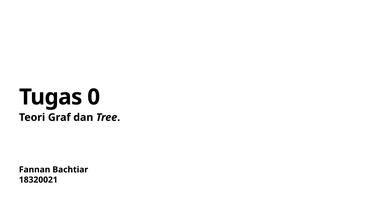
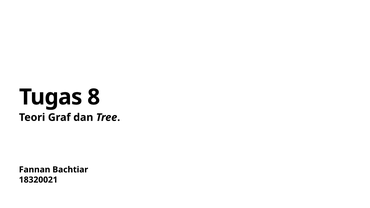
0: 0 -> 8 (94, 97)
